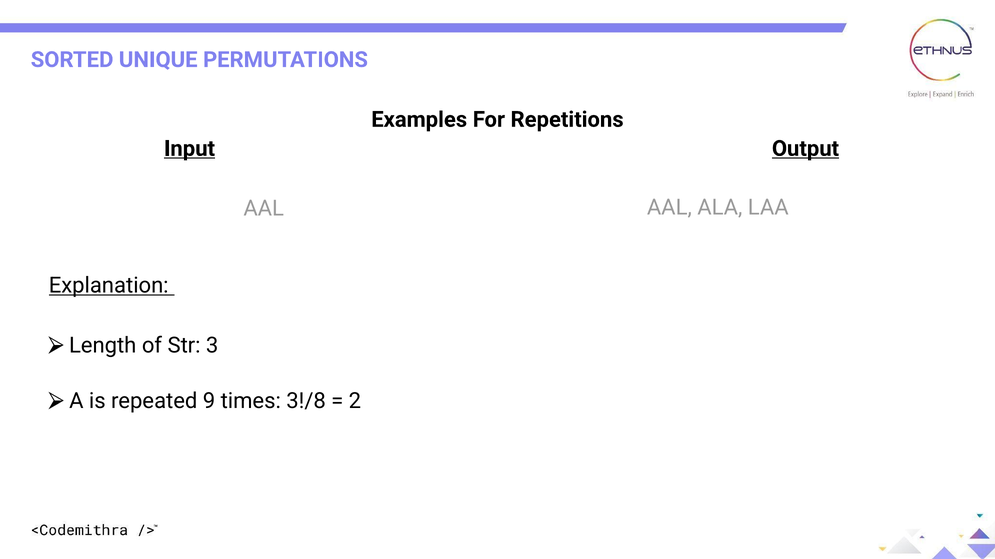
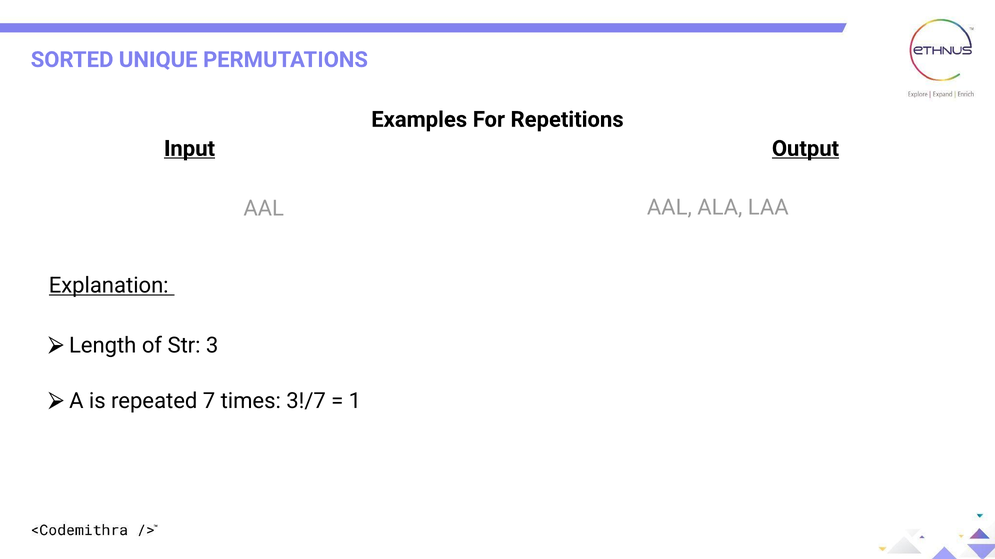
9: 9 -> 7 (209, 402)
3!/8: 3!/8 -> 3!/7 (306, 402)
2: 2 -> 1 (355, 402)
